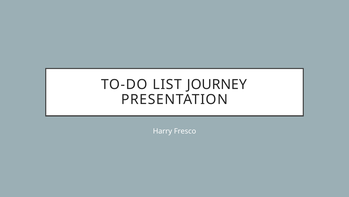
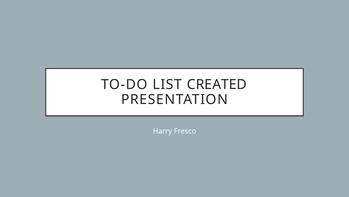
JOURNEY: JOURNEY -> CREATED (217, 84)
